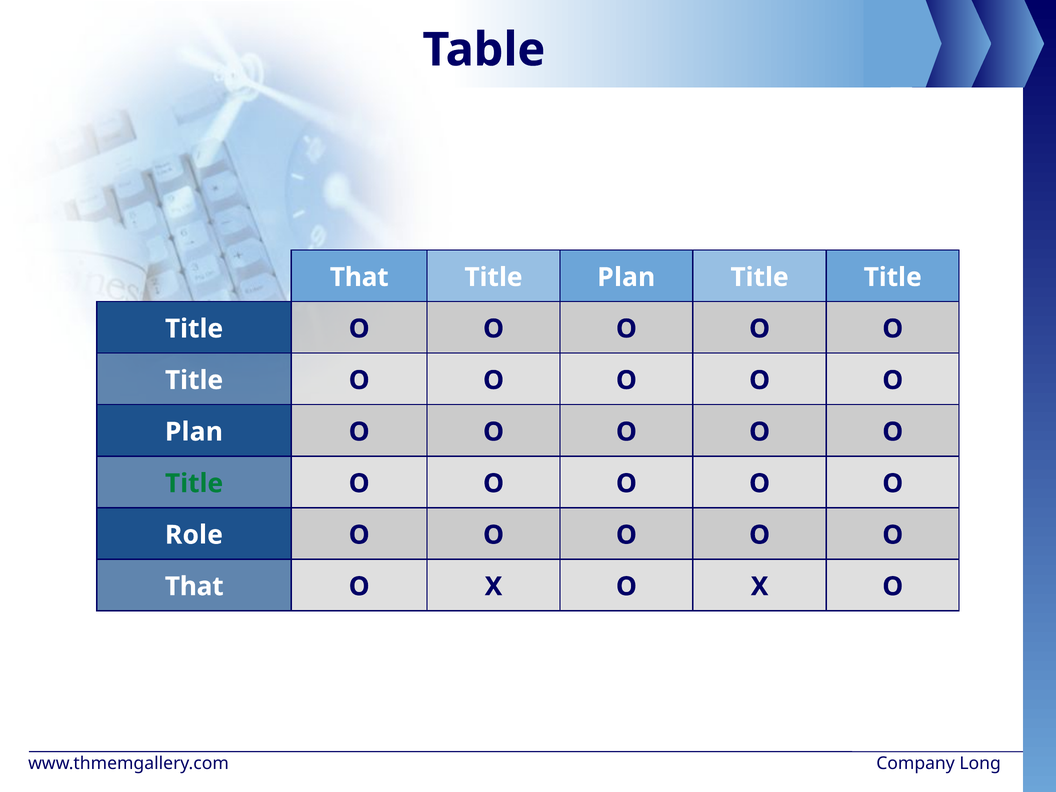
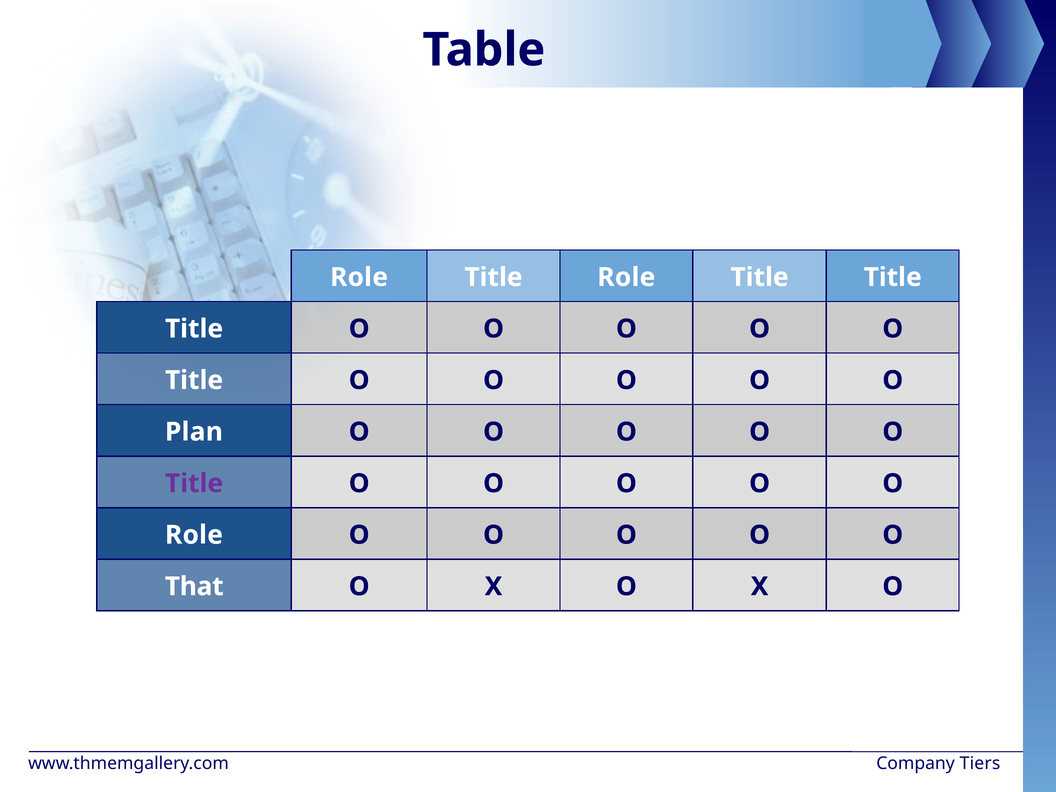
That: That -> Role (359, 277)
Title Plan: Plan -> Role (626, 277)
Title colour: green -> purple (194, 483)
Long: Long -> Tiers (980, 763)
